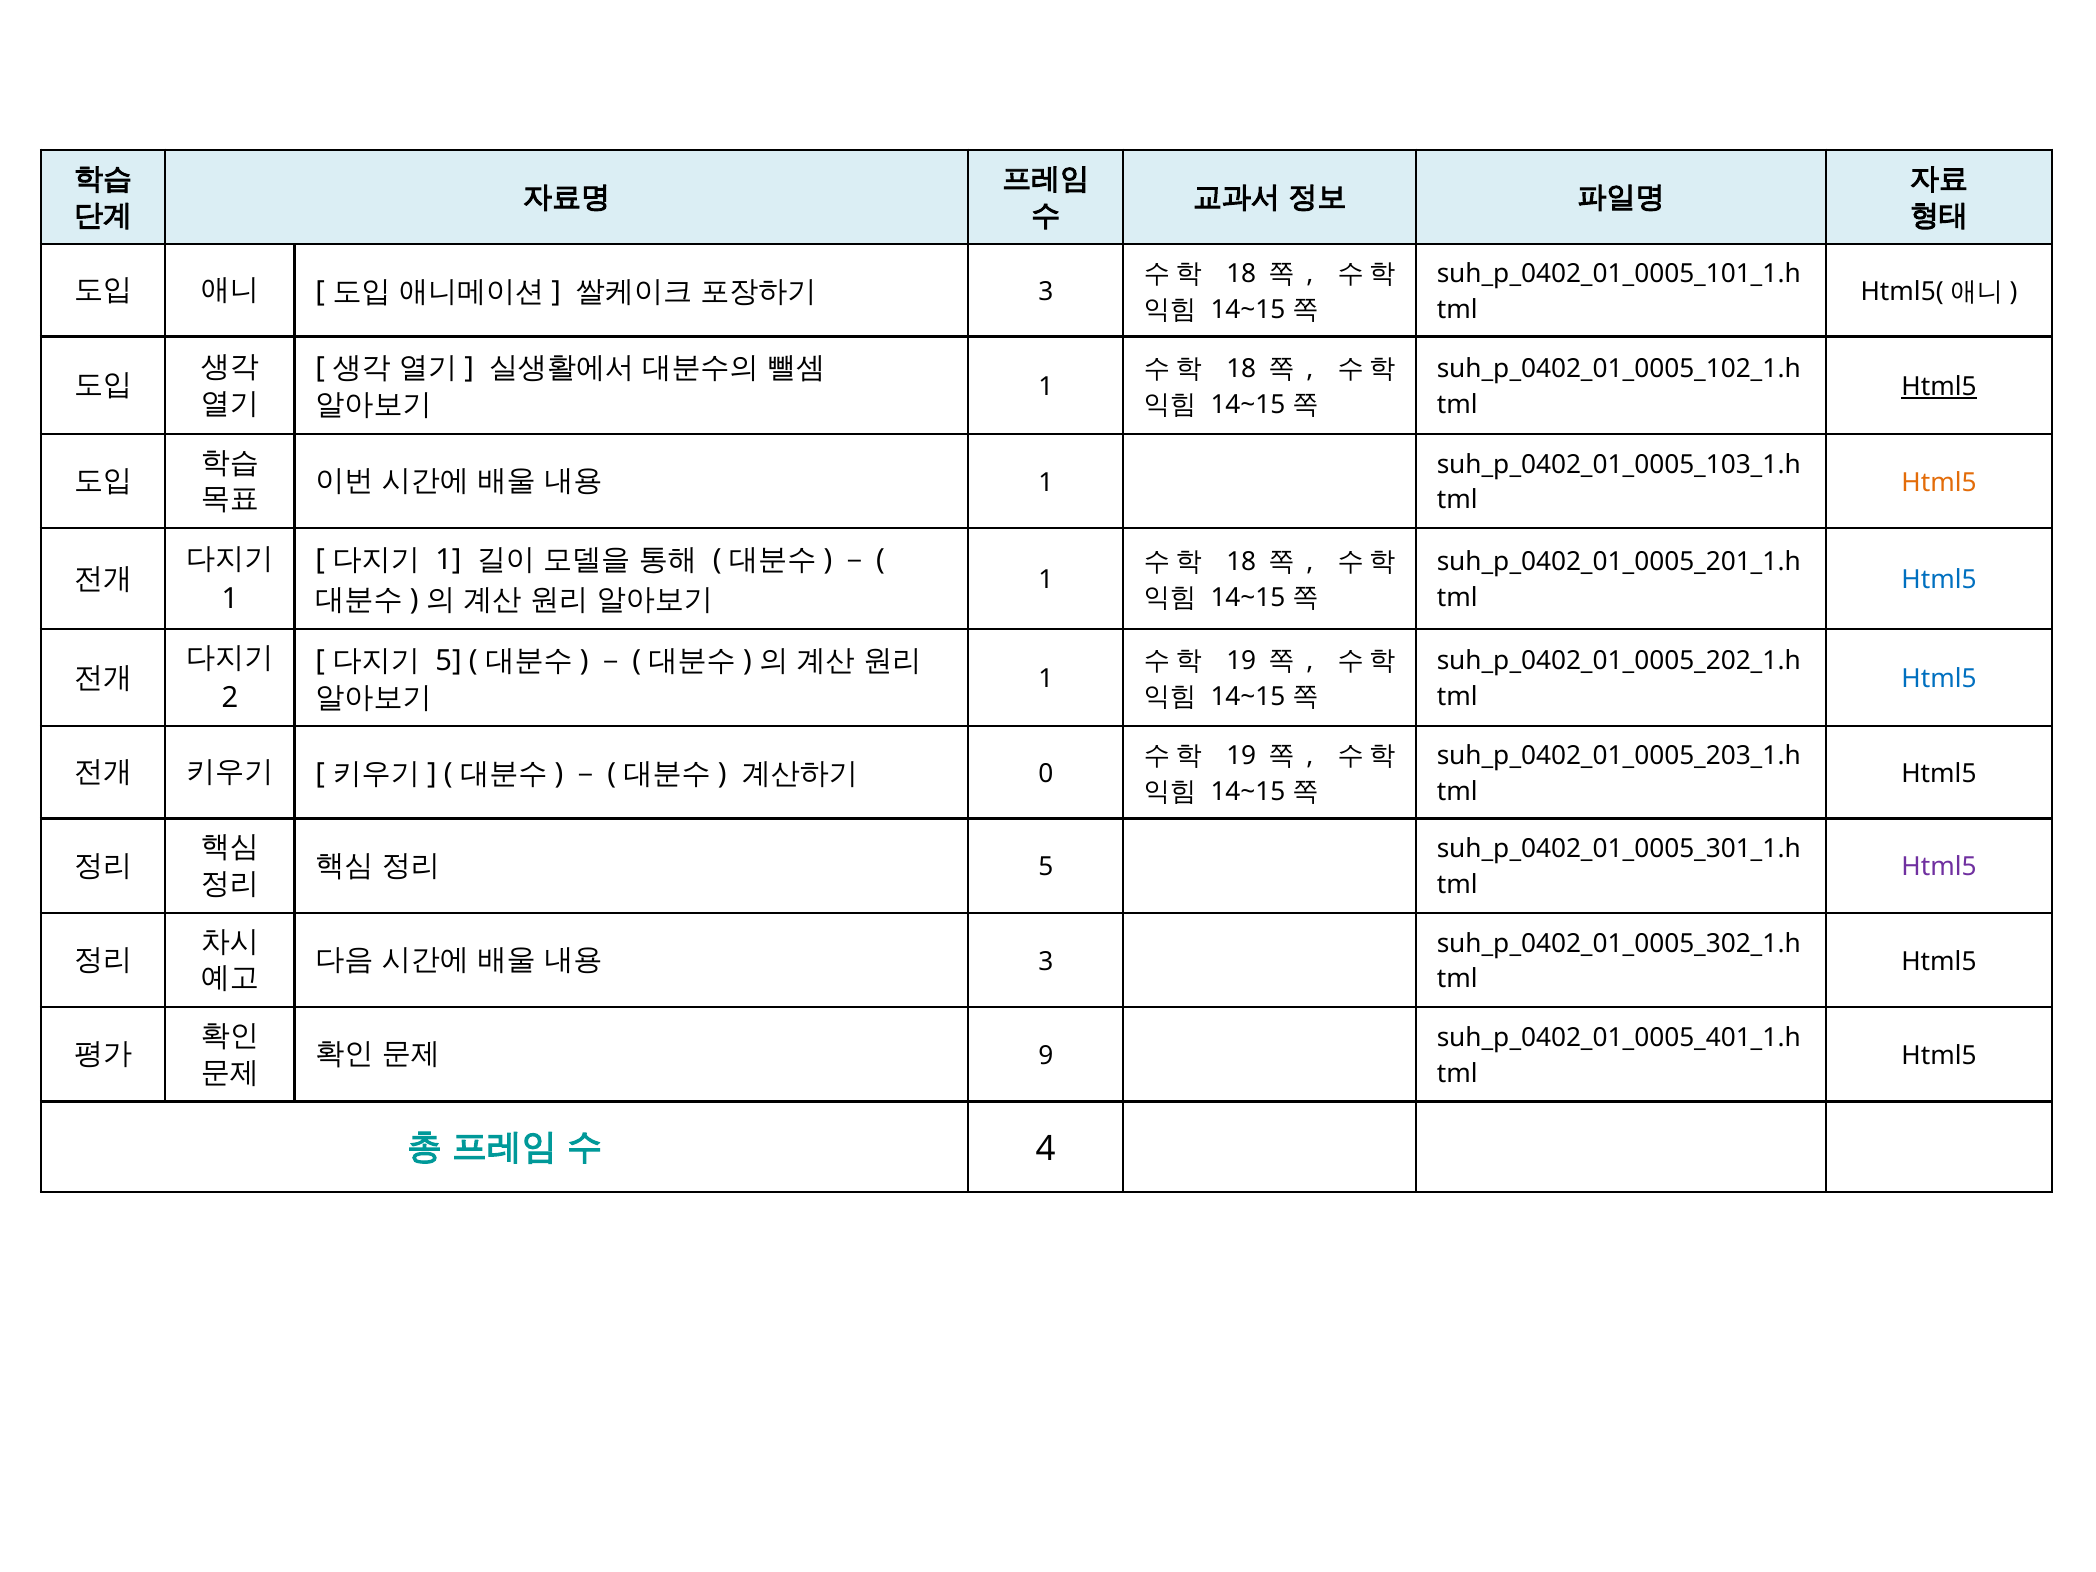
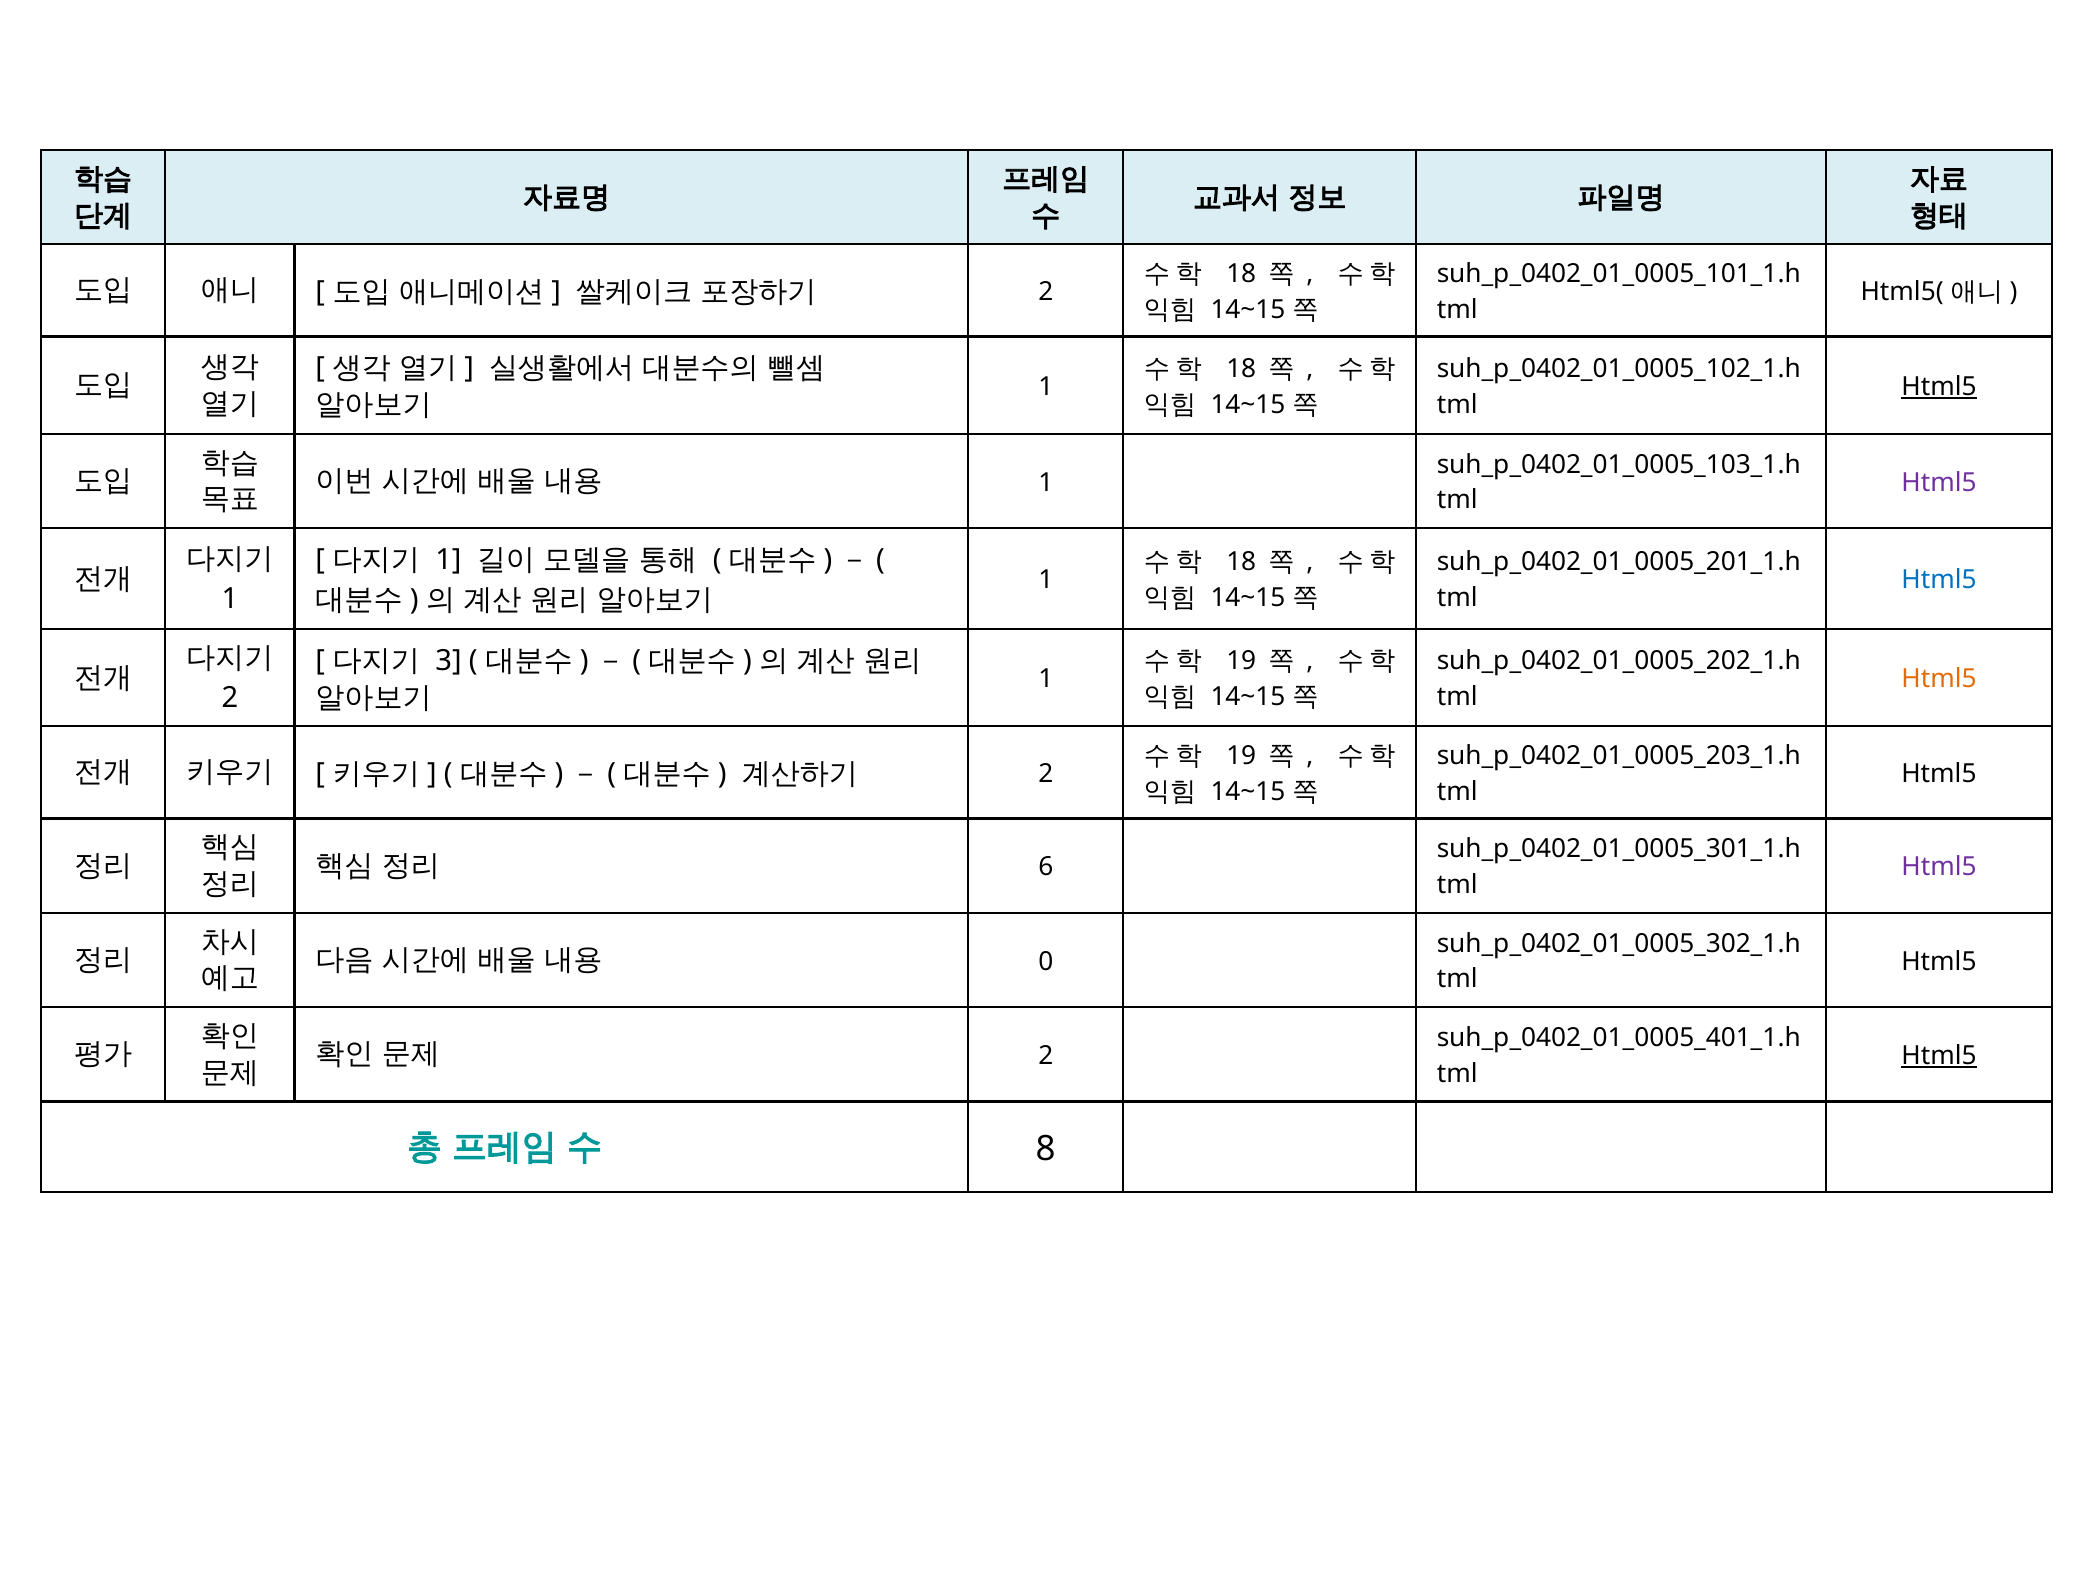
3: 3 -> 2 (1046, 292)
Html5 colour: orange -> purple (1939, 482)
5: 5 -> 3 (449, 661)
Html5 colour: blue -> orange (1939, 679)
0: 0 -> 2 (1046, 774)
5: 5 -> 6 (1046, 867)
3: 3 -> 0 (1046, 961)
9: 9 -> 2 (1046, 1056)
Html5 underline: none -> present (1939, 1056)
4: 4 -> 8 (1046, 1149)
